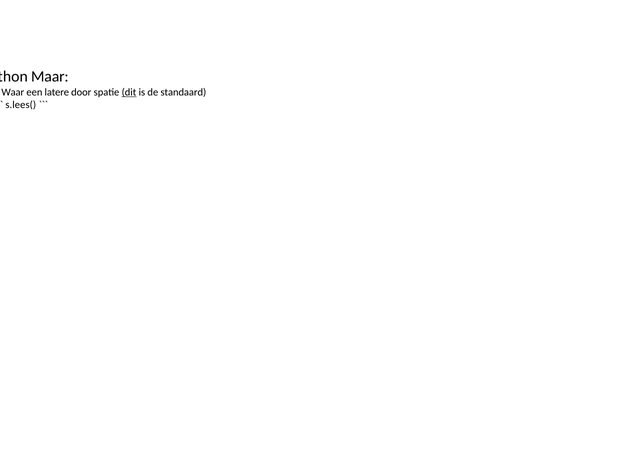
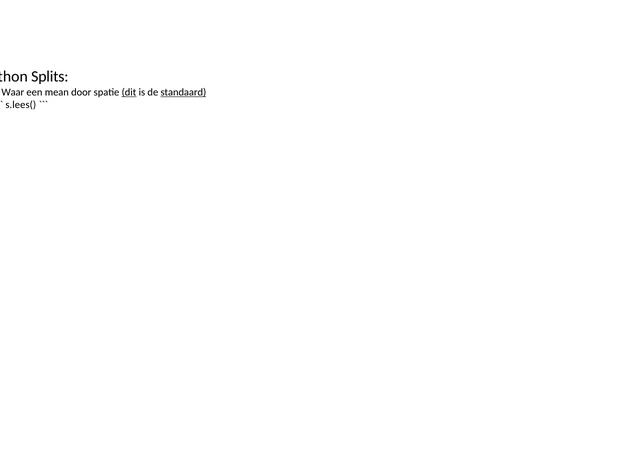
Maar: Maar -> Splits (50, 77)
latere: latere -> mean (57, 92)
standaard underline: none -> present (183, 92)
